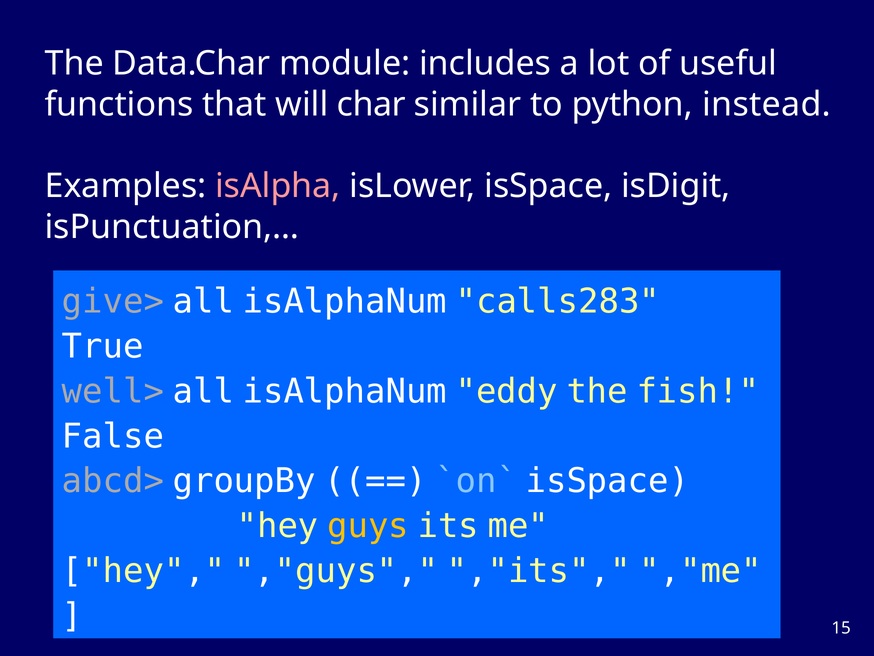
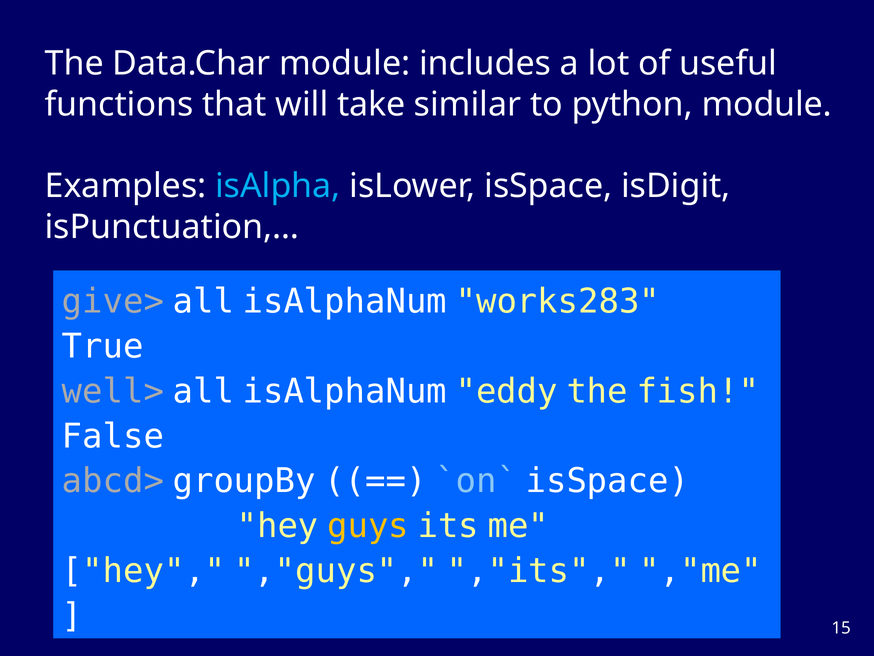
char: char -> take (371, 104)
python instead: instead -> module (767, 104)
isAlpha colour: pink -> light blue (278, 186)
calls283: calls283 -> works283 (558, 301)
